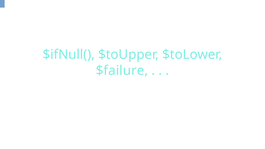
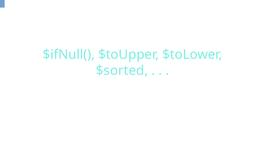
$failure: $failure -> $sorted (122, 70)
